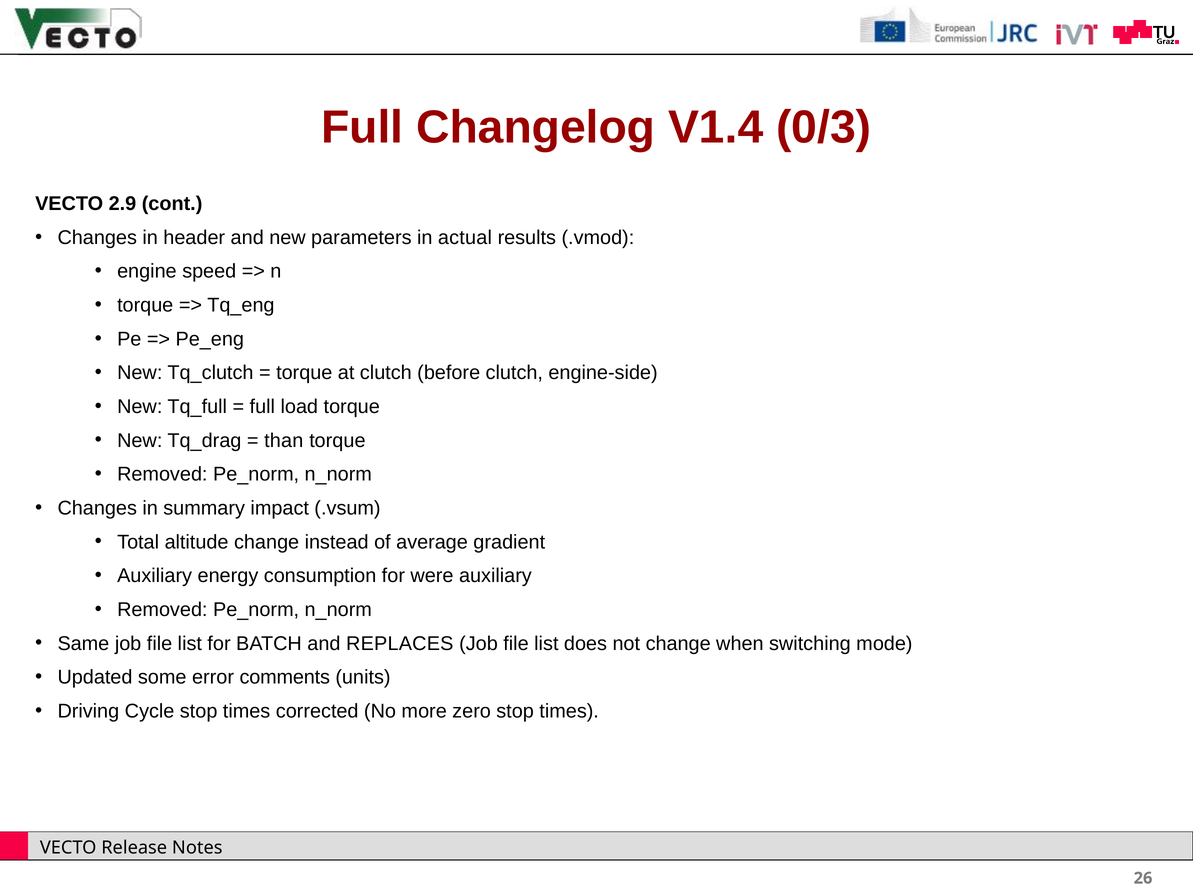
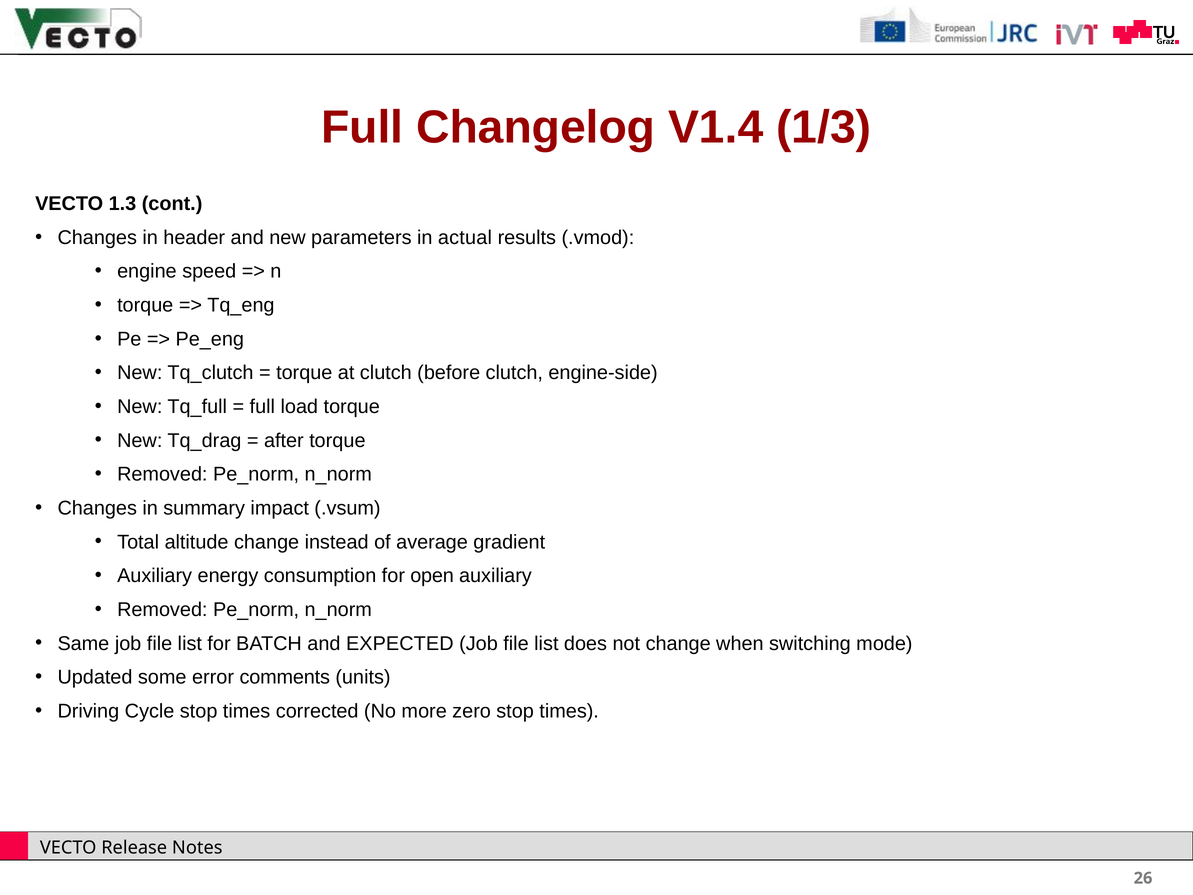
0/3: 0/3 -> 1/3 (824, 127)
2.9: 2.9 -> 1.3 (122, 204)
than: than -> after (284, 440)
were: were -> open (432, 576)
REPLACES: REPLACES -> EXPECTED (400, 643)
